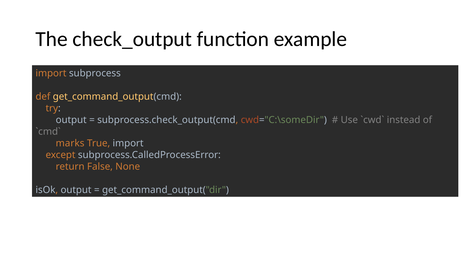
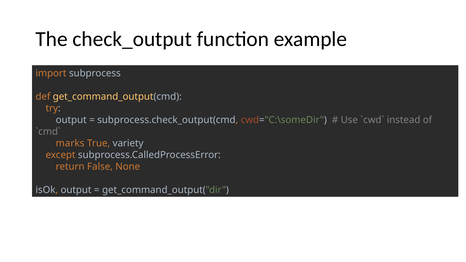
True import: import -> variety (128, 143)
